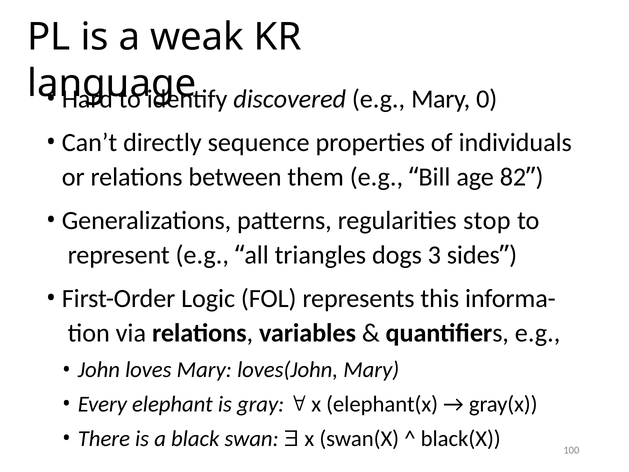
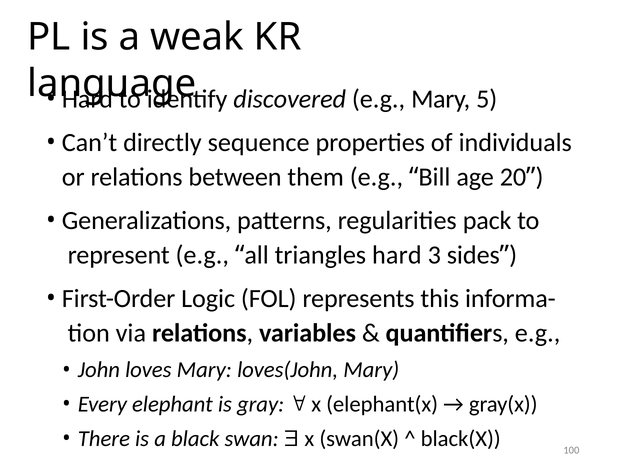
0: 0 -> 5 (487, 99)
82: 82 -> 20 (513, 177)
stop: stop -> pack (487, 220)
triangles dogs: dogs -> hard (397, 255)
